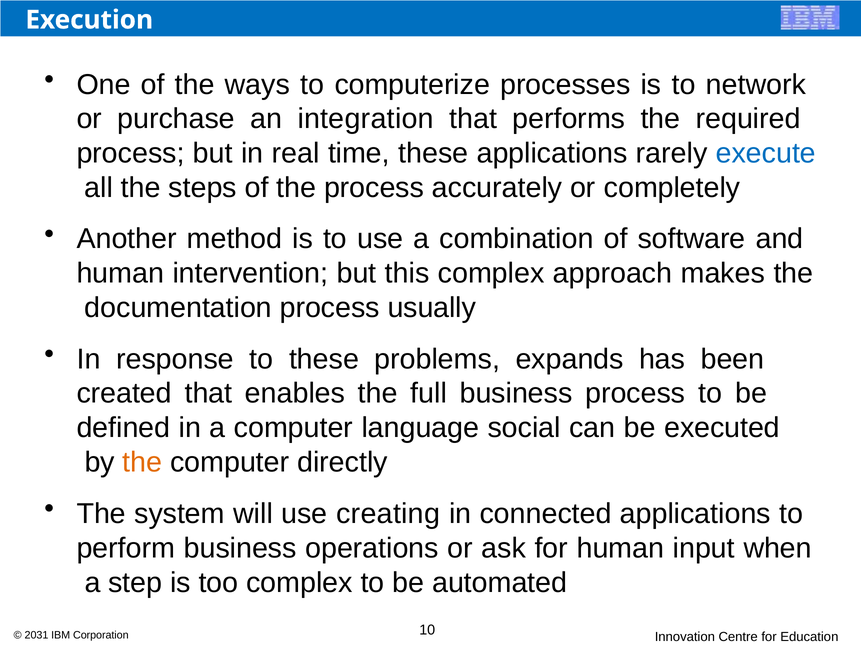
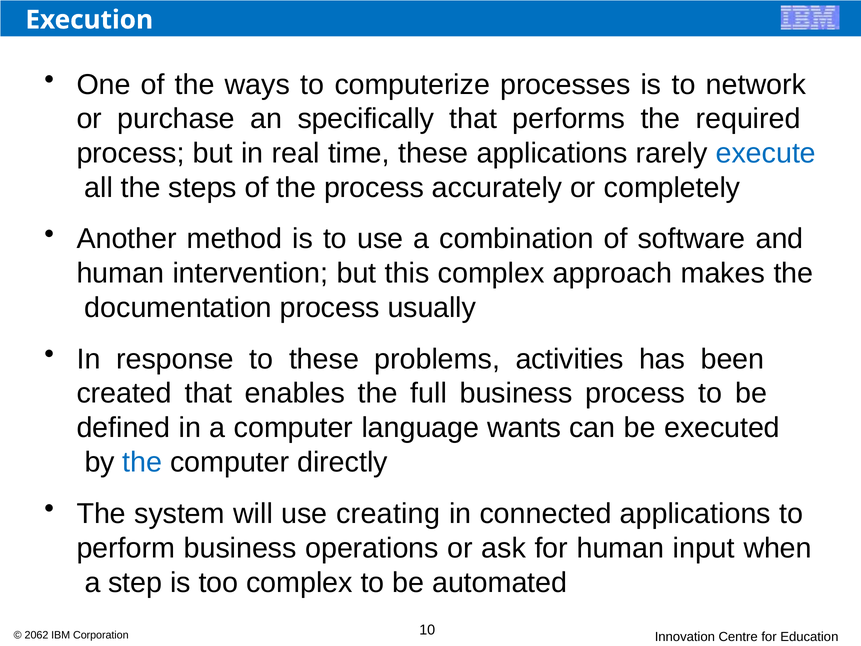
integration: integration -> specifically (366, 119)
expands: expands -> activities (570, 359)
social: social -> wants (524, 428)
the colour: orange -> blue (142, 462)
2031: 2031 -> 2062 (37, 635)
